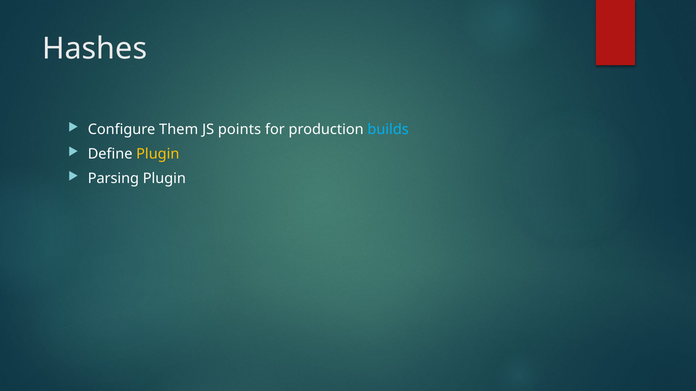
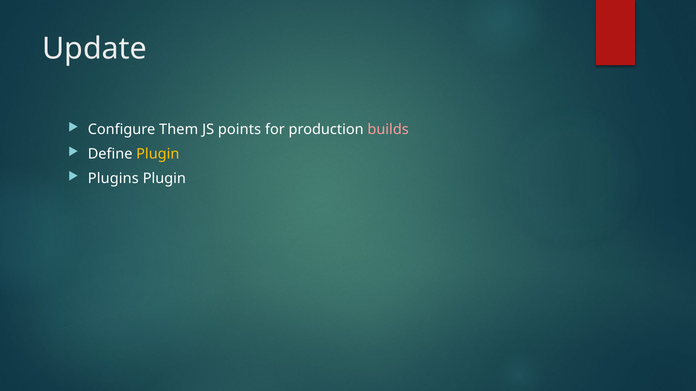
Hashes: Hashes -> Update (95, 49)
builds colour: light blue -> pink (388, 130)
Parsing: Parsing -> Plugins (113, 179)
